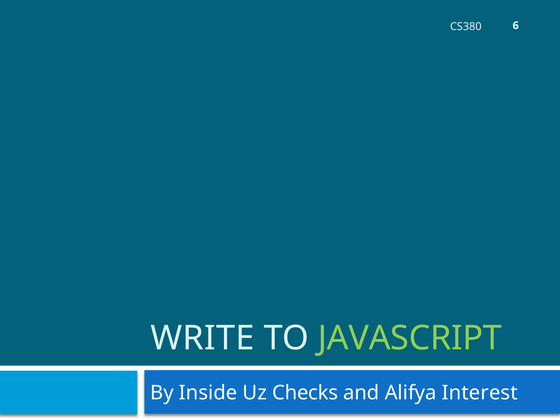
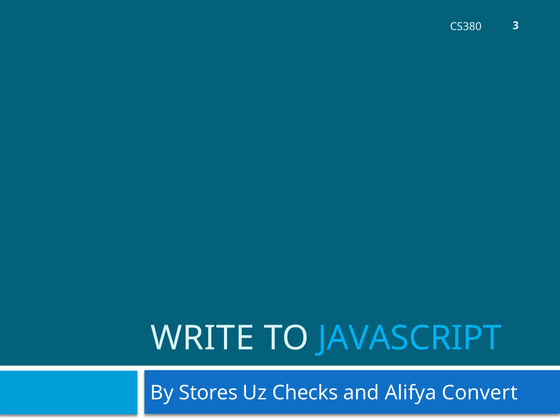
6: 6 -> 3 (516, 26)
JAVASCRIPT colour: light green -> light blue (410, 338)
Inside: Inside -> Stores (208, 393)
Interest: Interest -> Convert (480, 393)
